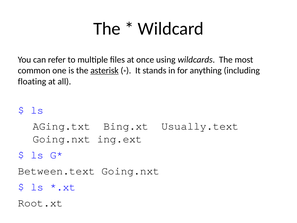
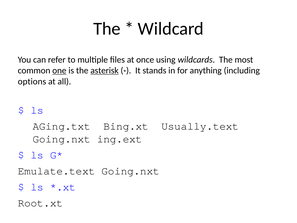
one underline: none -> present (59, 70)
floating: floating -> options (32, 81)
Between.text: Between.text -> Emulate.text (56, 171)
